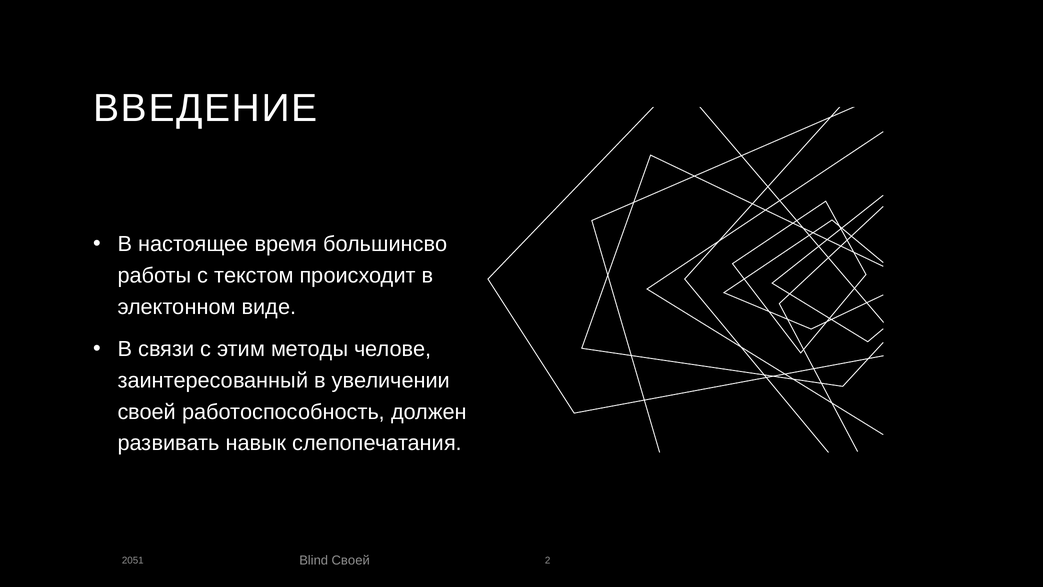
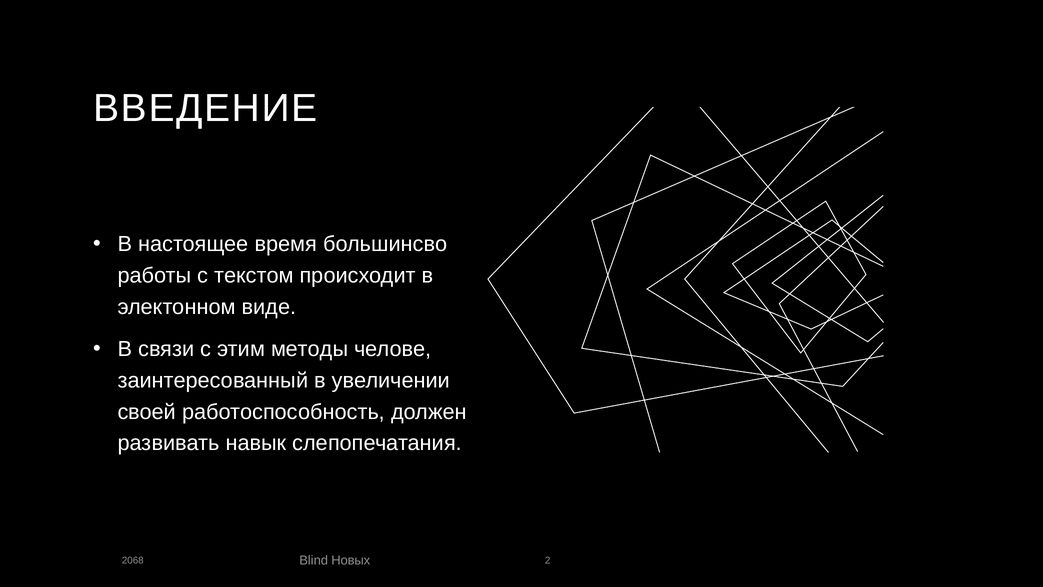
2051: 2051 -> 2068 (133, 560)
Blind Своей: Своей -> Новых (351, 560)
